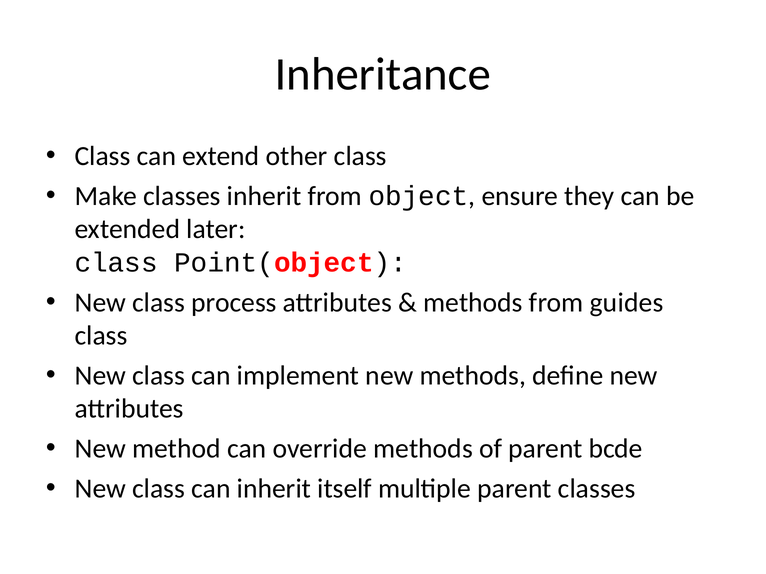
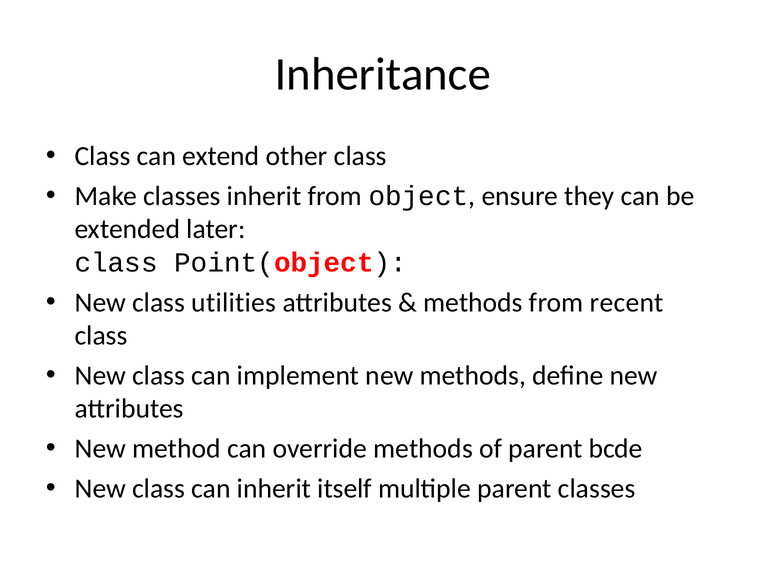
process: process -> utilities (234, 303)
guides: guides -> recent (627, 303)
